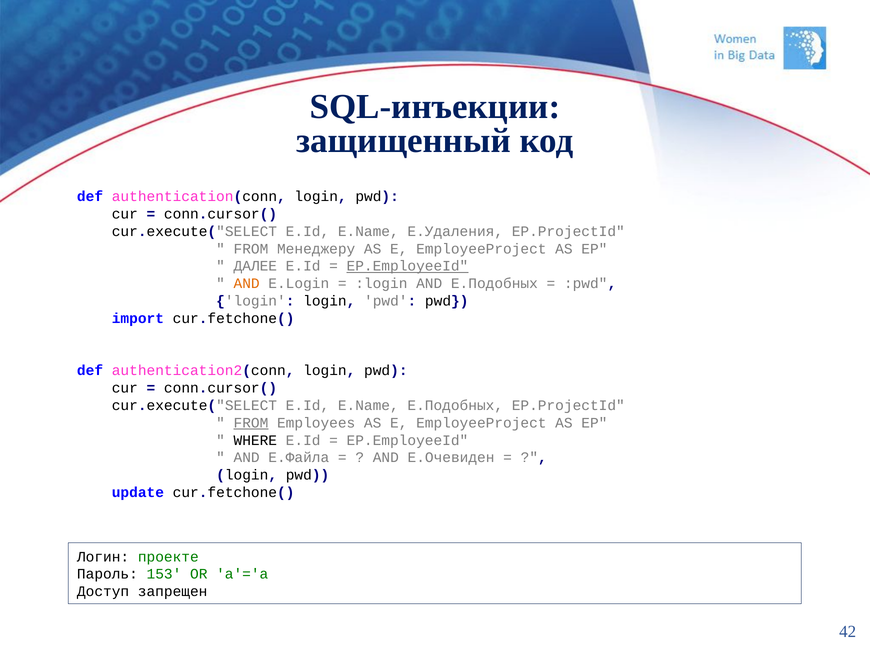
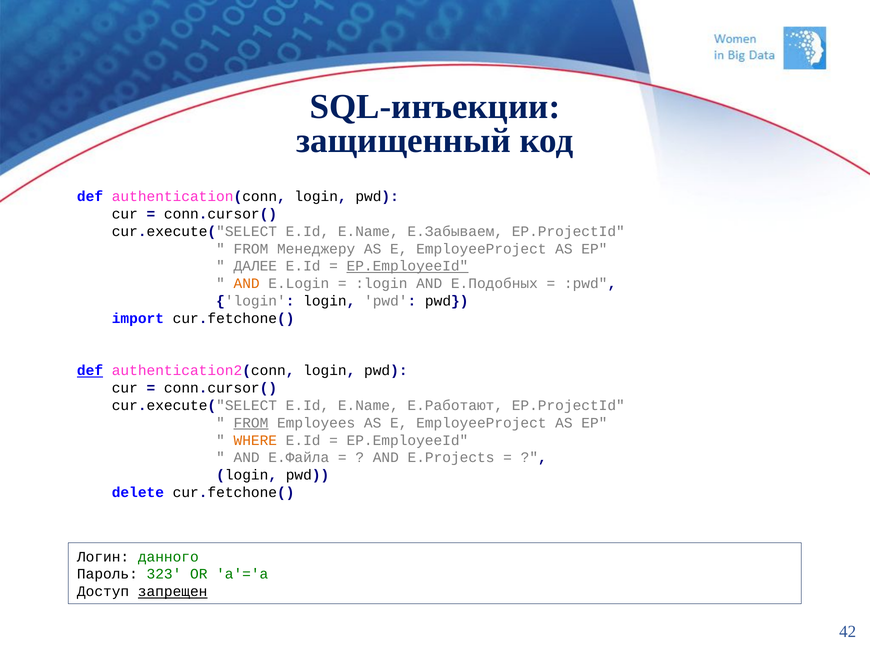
E.Удаления: E.Удаления -> E.Забываем (455, 231)
def underline: none -> present (90, 370)
E.Name E.Подобных: E.Подобных -> E.Работают (455, 405)
WHERE colour: black -> orange (255, 440)
E.Очевиден: E.Очевиден -> E.Projects (451, 457)
update: update -> delete (138, 492)
проекте: проекте -> данного (168, 556)
153: 153 -> 323 (164, 574)
запрещен underline: none -> present (173, 591)
